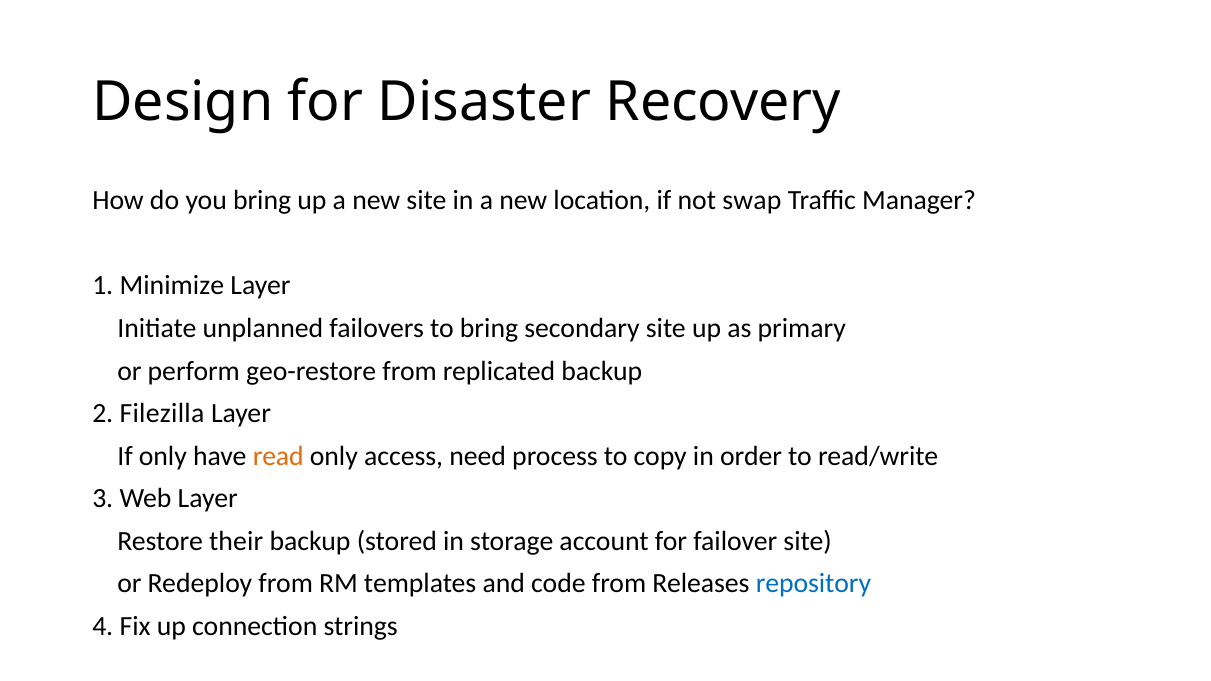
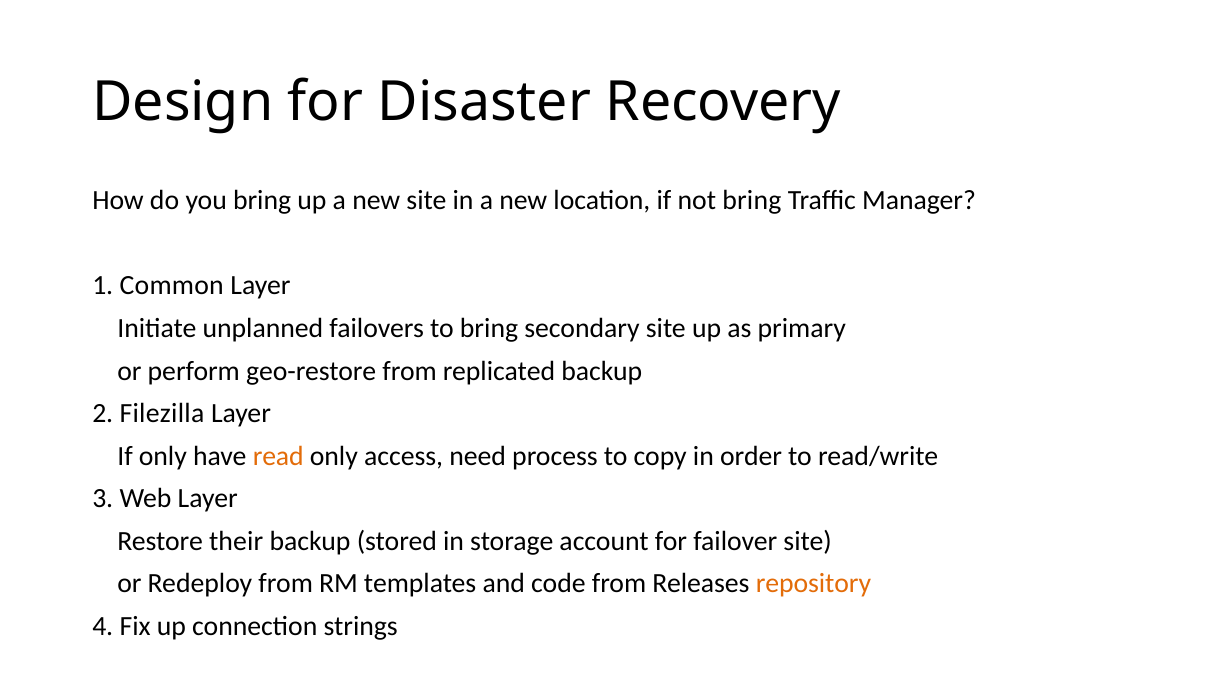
not swap: swap -> bring (752, 201)
Minimize: Minimize -> Common (172, 286)
repository colour: blue -> orange (813, 584)
